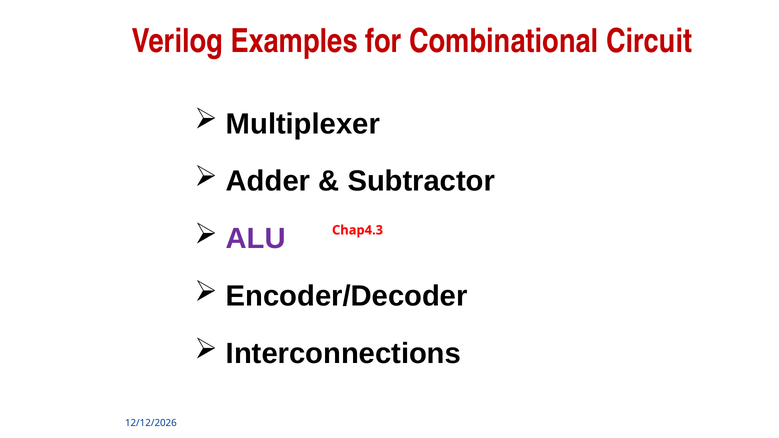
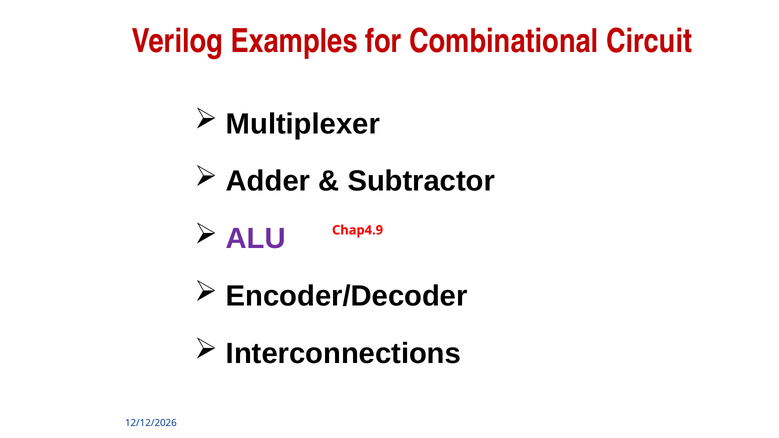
Chap4.3: Chap4.3 -> Chap4.9 (358, 230)
